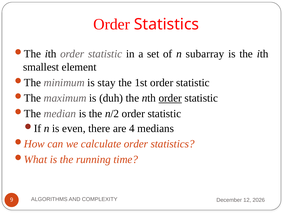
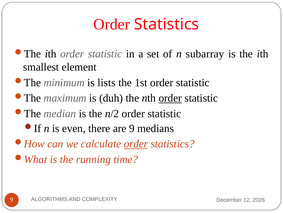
stay: stay -> lists (107, 82)
are 4: 4 -> 9 (132, 128)
order underline: none -> present (136, 143)
